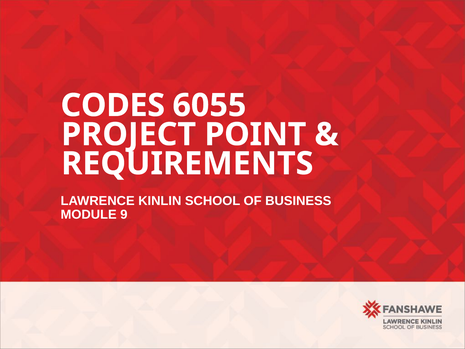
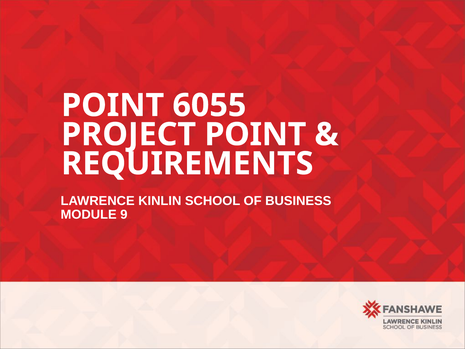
CODES: CODES -> POINT (113, 105)
